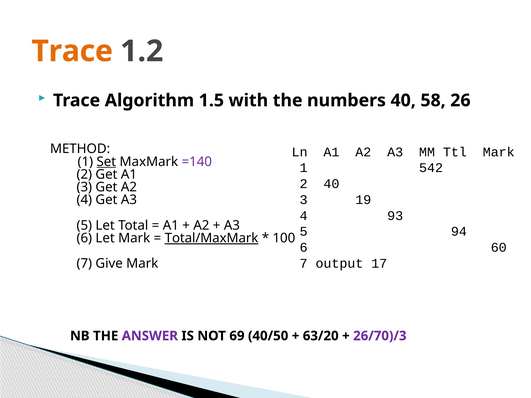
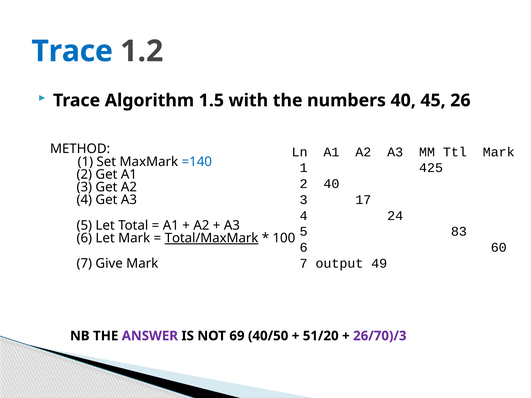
Trace colour: orange -> blue (72, 51)
58: 58 -> 45 (433, 101)
Set underline: present -> none (106, 162)
=140 colour: purple -> blue (197, 162)
542: 542 -> 425 (431, 168)
19: 19 -> 17 (363, 200)
93: 93 -> 24 (395, 216)
94: 94 -> 83 (459, 232)
17: 17 -> 49 (379, 264)
63/20: 63/20 -> 51/20 (321, 336)
